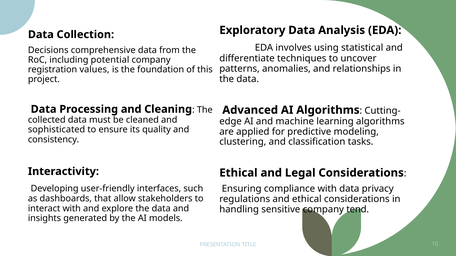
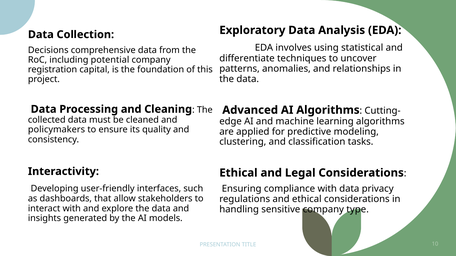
values: values -> capital (95, 70)
sophisticated: sophisticated -> policymakers (57, 130)
tend: tend -> type (358, 210)
